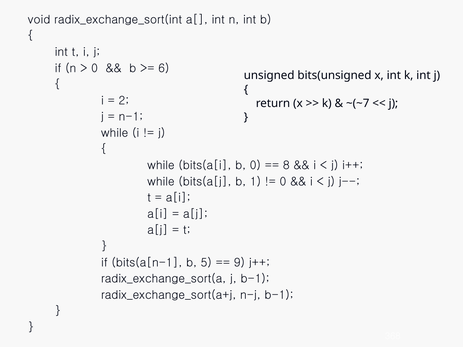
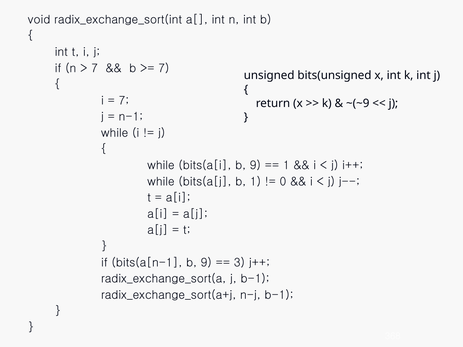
0: 0 -> 7 (95, 68)
6: 6 -> 7 (164, 68)
2: 2 -> 7 (124, 101)
~(~7: ~(~7 -> ~(~9 (358, 103)
bits(a[i b 0: 0 -> 9 (255, 165)
8: 8 -> 1 (286, 165)
bits(a[n-1 b 5: 5 -> 9 (206, 263)
9: 9 -> 3 (239, 263)
